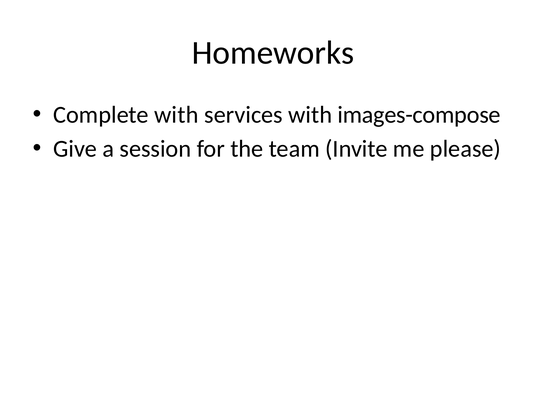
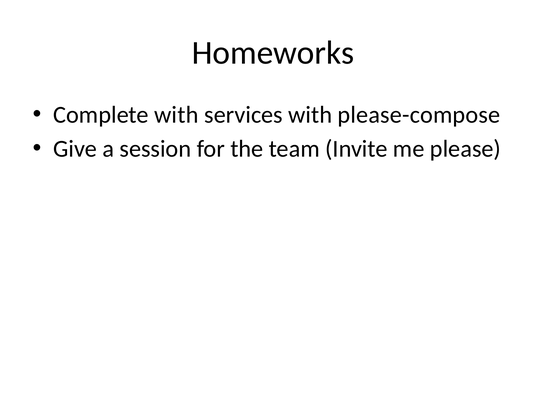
images-compose: images-compose -> please-compose (419, 115)
